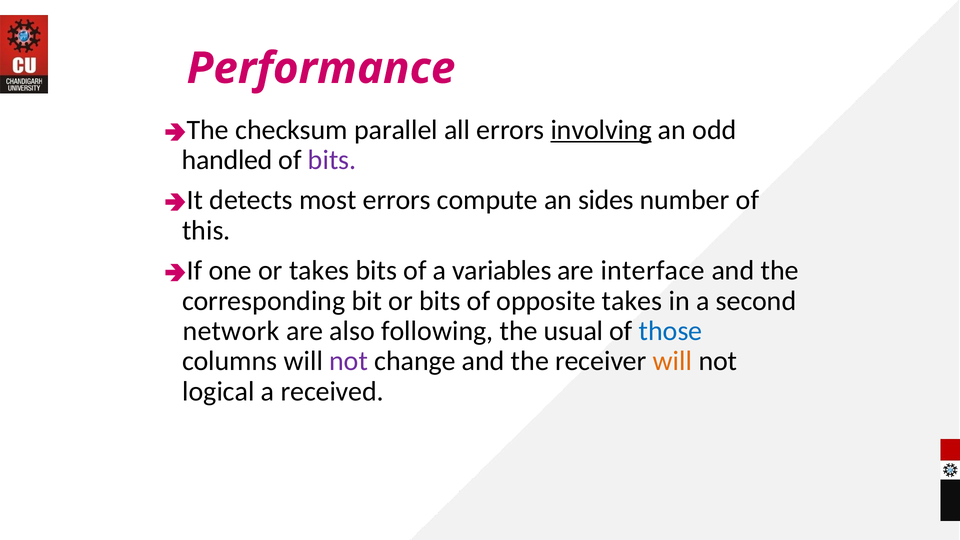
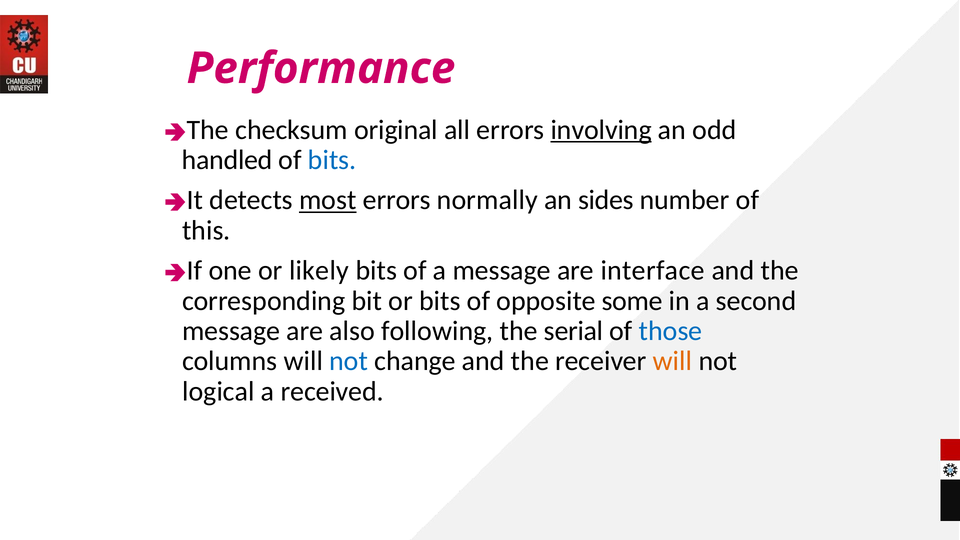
parallel: parallel -> original (396, 130)
bits colour: purple -> blue (332, 160)
most underline: none -> present (328, 200)
compute: compute -> normally (487, 200)
or takes: takes -> likely (319, 271)
a variables: variables -> message (502, 271)
opposite takes: takes -> some (632, 301)
network: network -> message (231, 331)
usual: usual -> serial (574, 331)
not colour: purple -> blue (349, 361)
